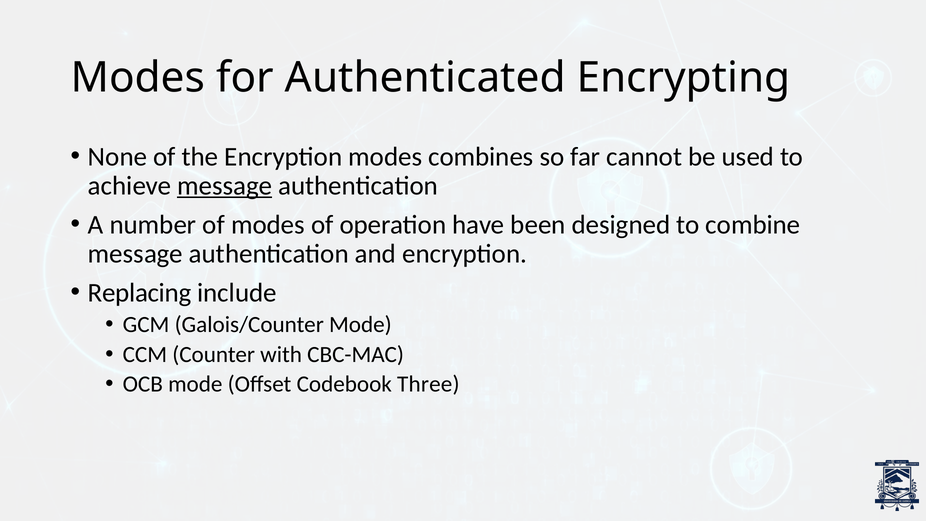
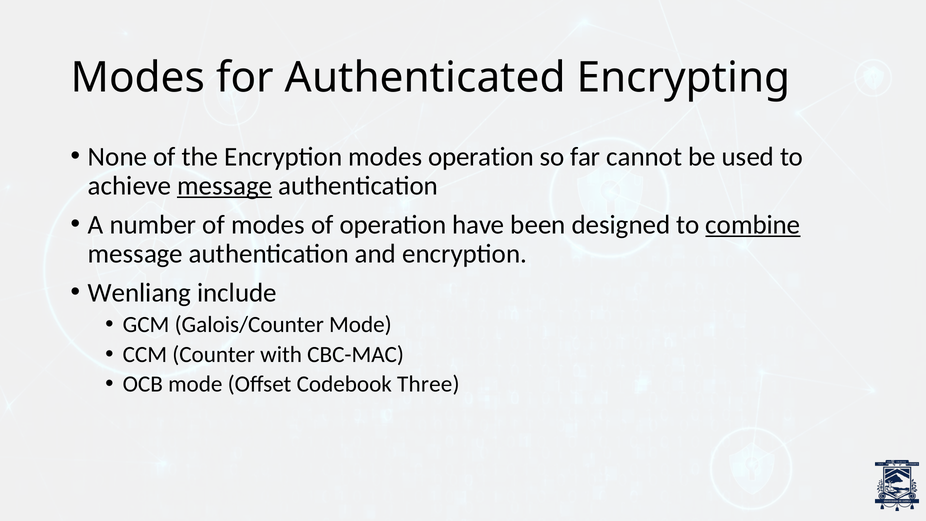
modes combines: combines -> operation (481, 157)
combine underline: none -> present (753, 225)
Replacing: Replacing -> Wenliang (140, 293)
